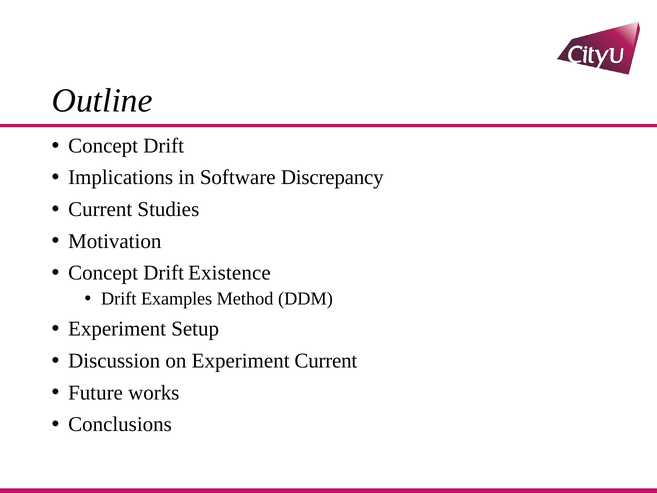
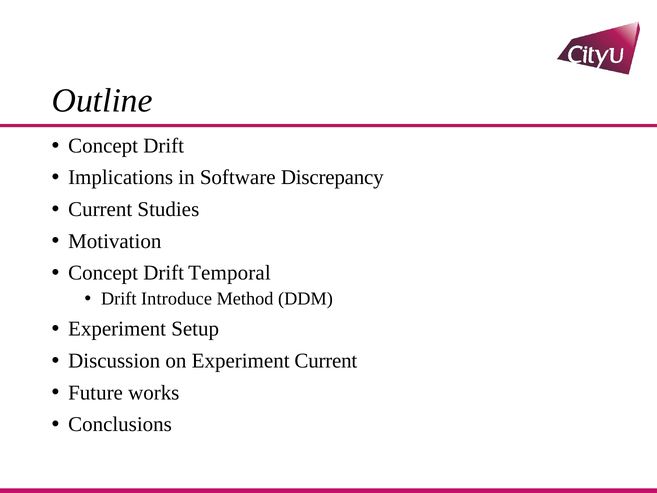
Existence: Existence -> Temporal (229, 273)
Examples: Examples -> Introduce (177, 299)
